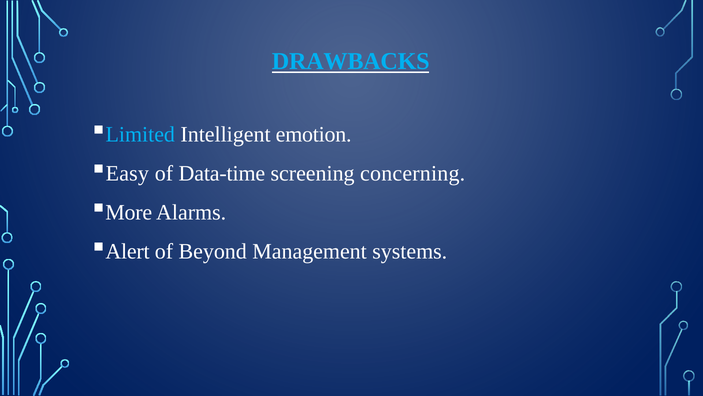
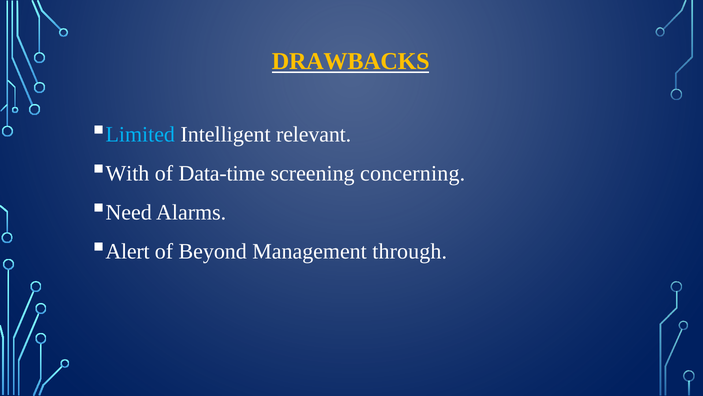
DRAWBACKS colour: light blue -> yellow (351, 61)
emotion: emotion -> relevant (314, 134)
Easy: Easy -> With (127, 173)
More: More -> Need (129, 212)
systems: systems -> through (410, 251)
